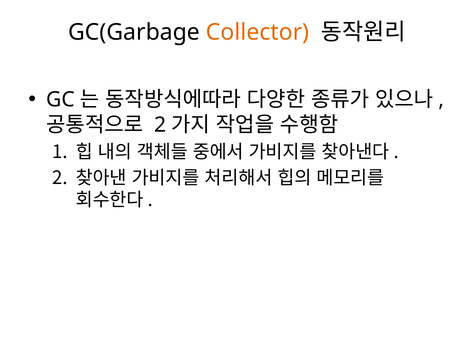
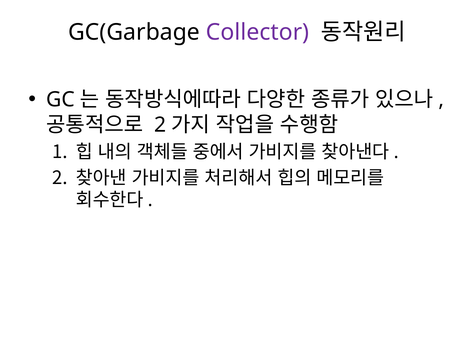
Collector colour: orange -> purple (258, 32)
